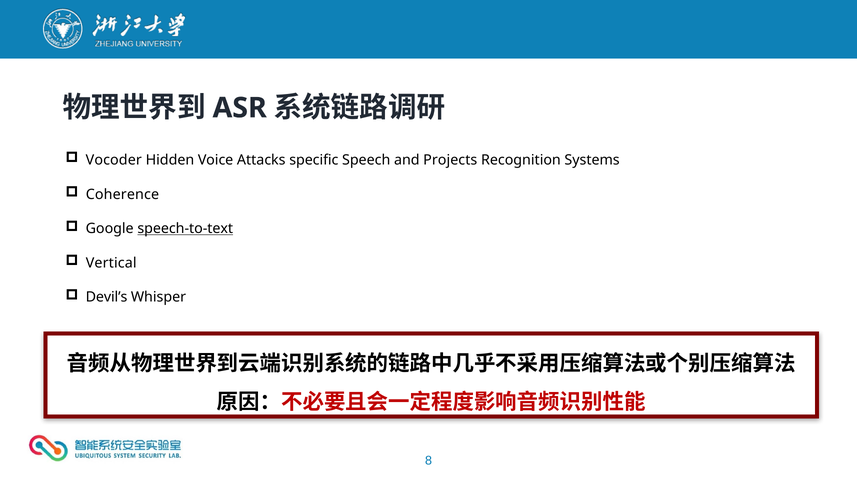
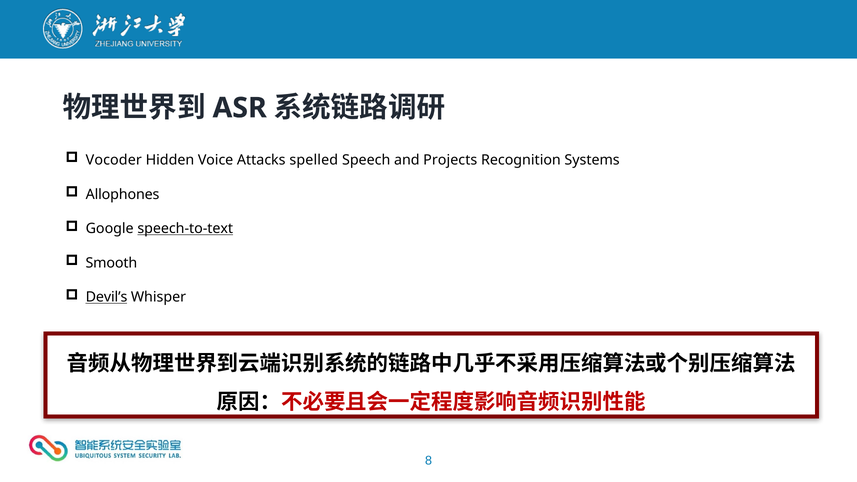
specific: specific -> spelled (314, 160)
Coherence: Coherence -> Allophones (123, 194)
Vertical: Vertical -> Smooth (111, 263)
Devil’s underline: none -> present (107, 297)
